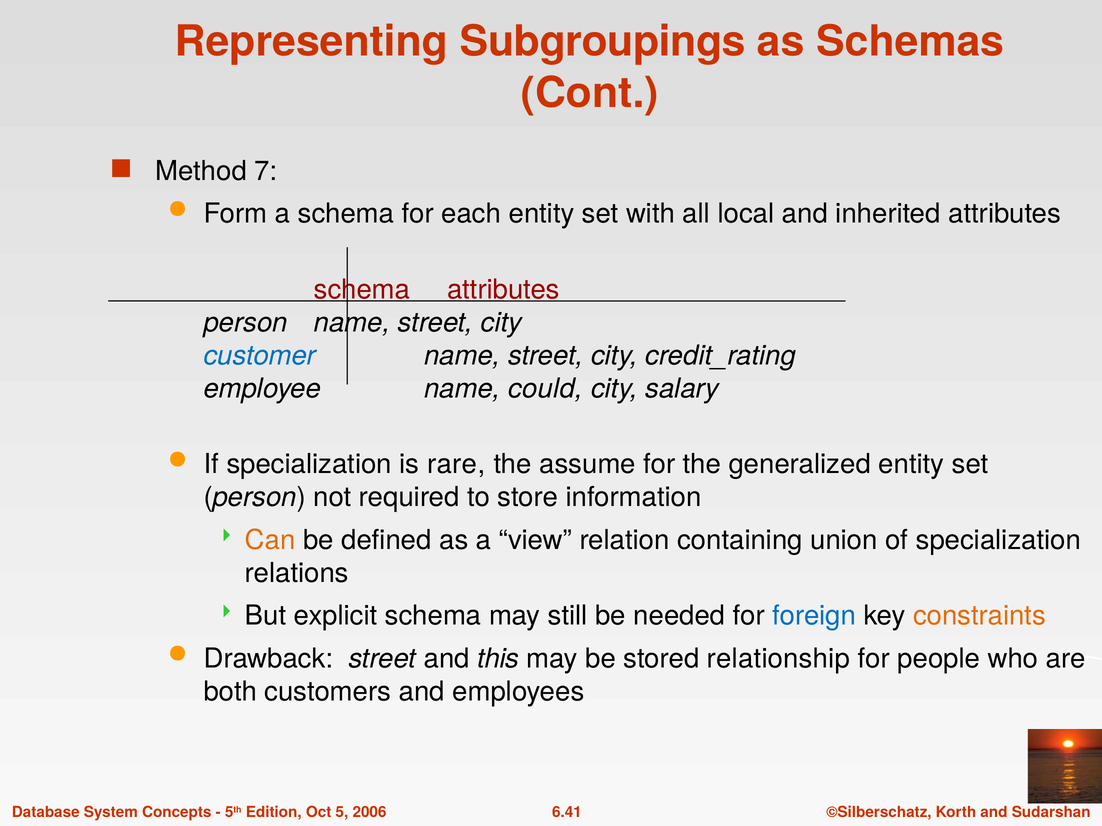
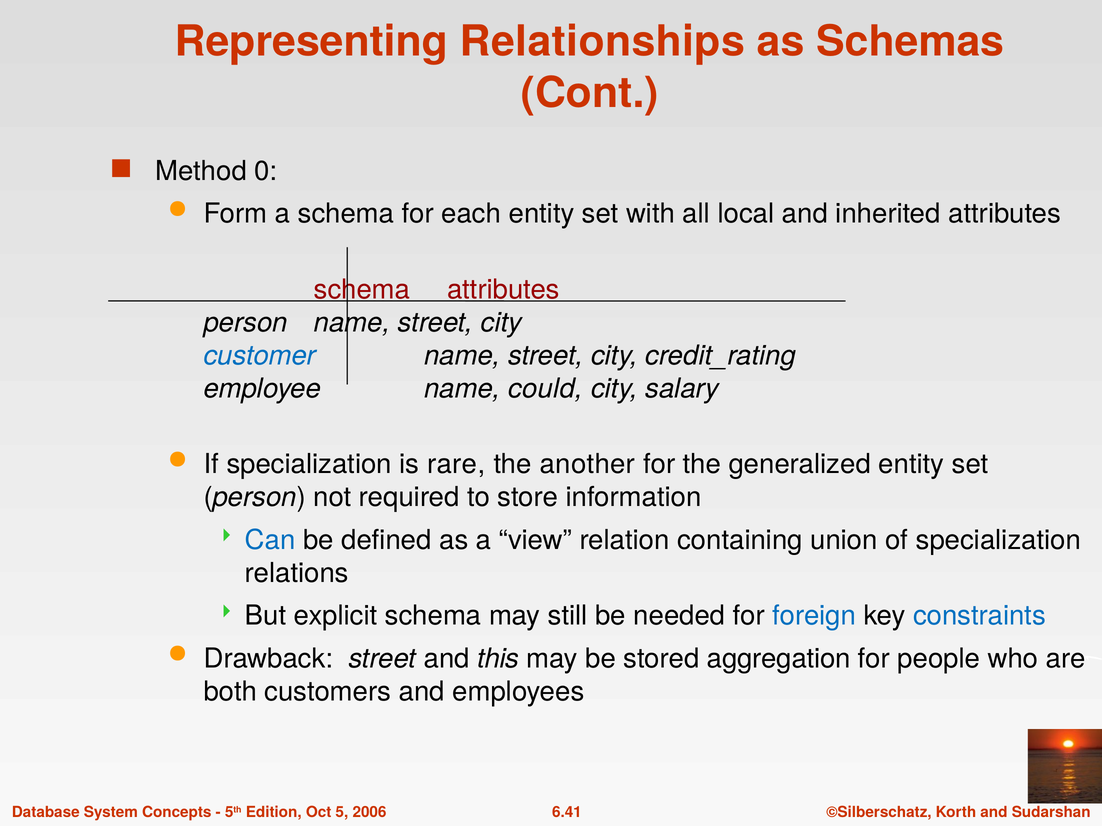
Subgroupings: Subgroupings -> Relationships (602, 42)
7: 7 -> 0 (266, 171)
assume: assume -> another (587, 465)
Can colour: orange -> blue (270, 540)
constraints colour: orange -> blue (979, 616)
relationship: relationship -> aggregation (779, 659)
